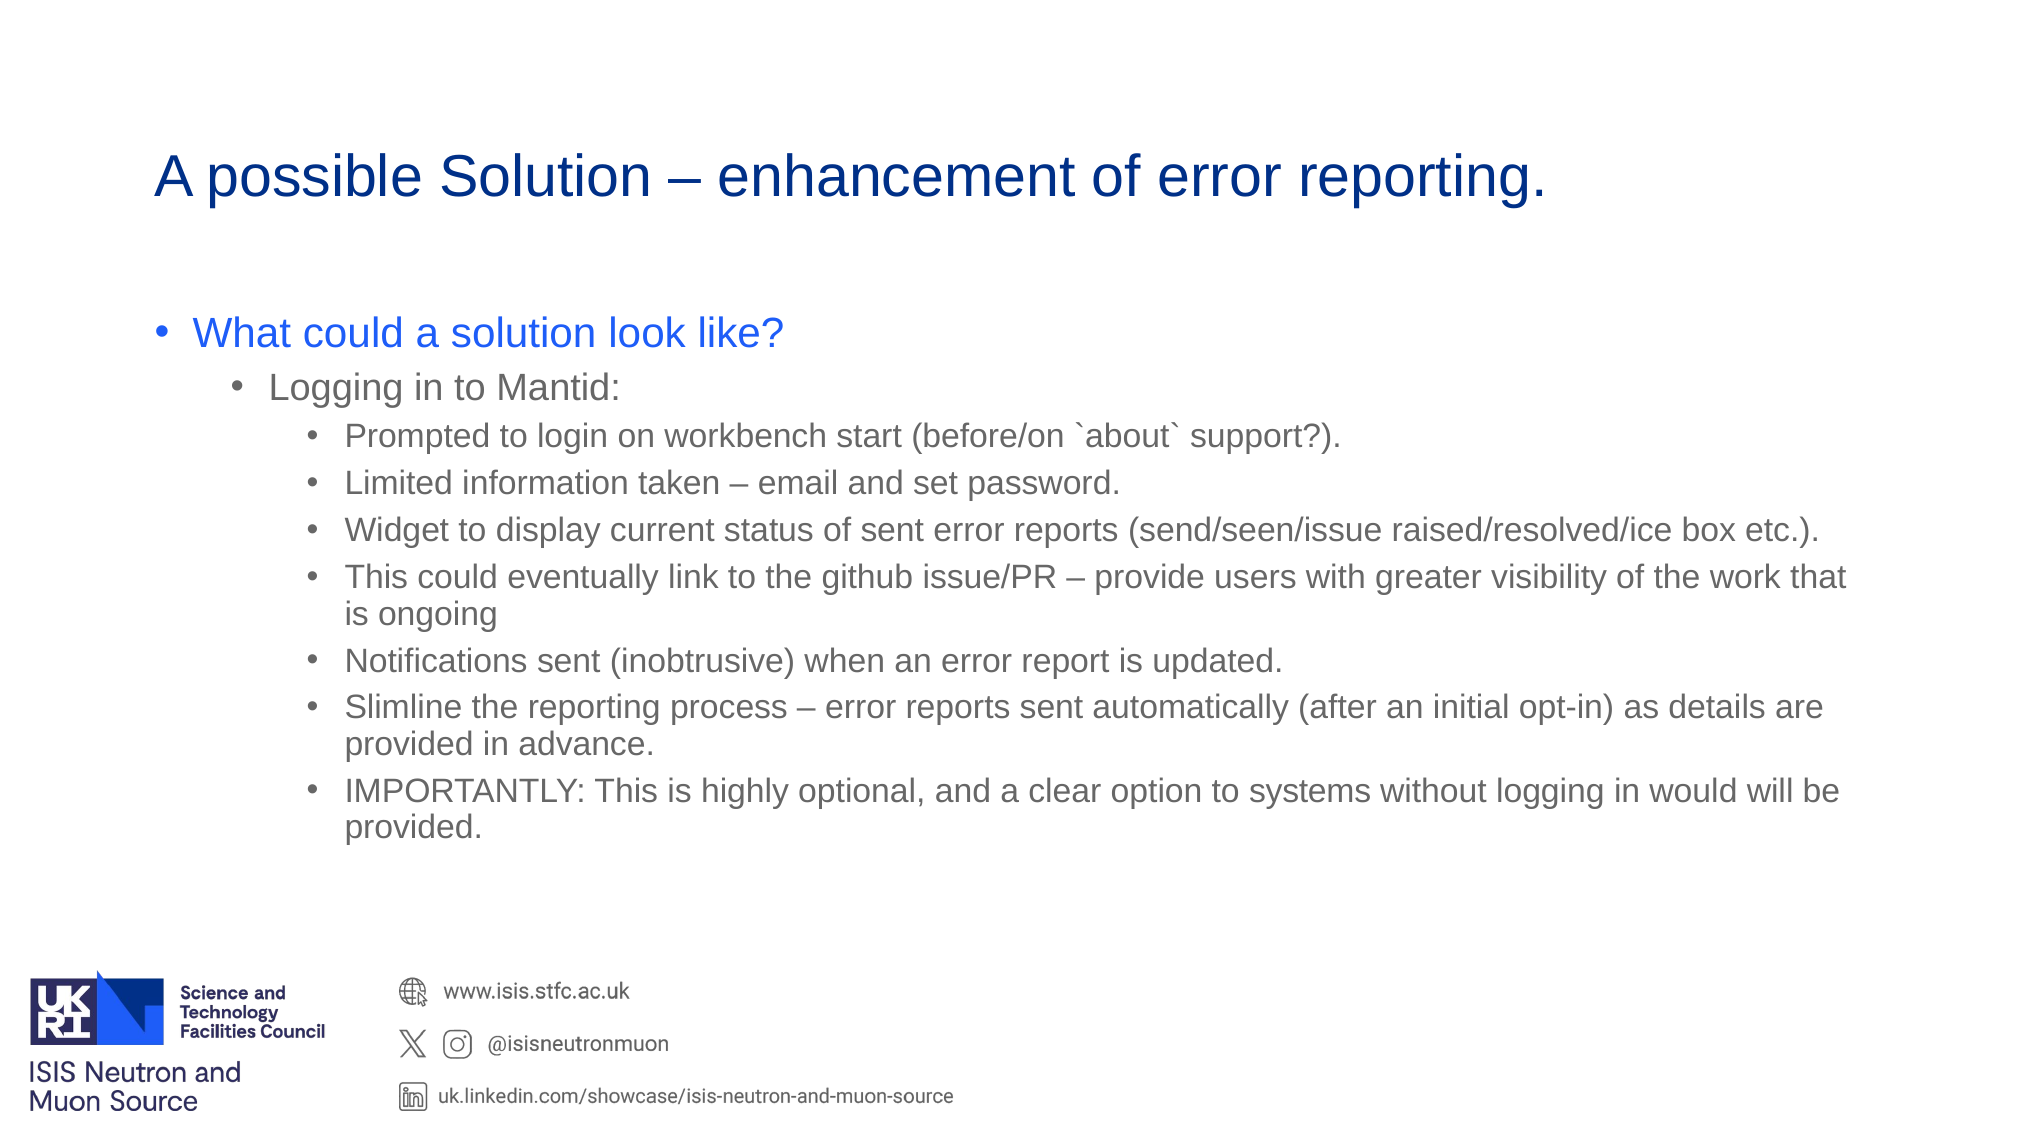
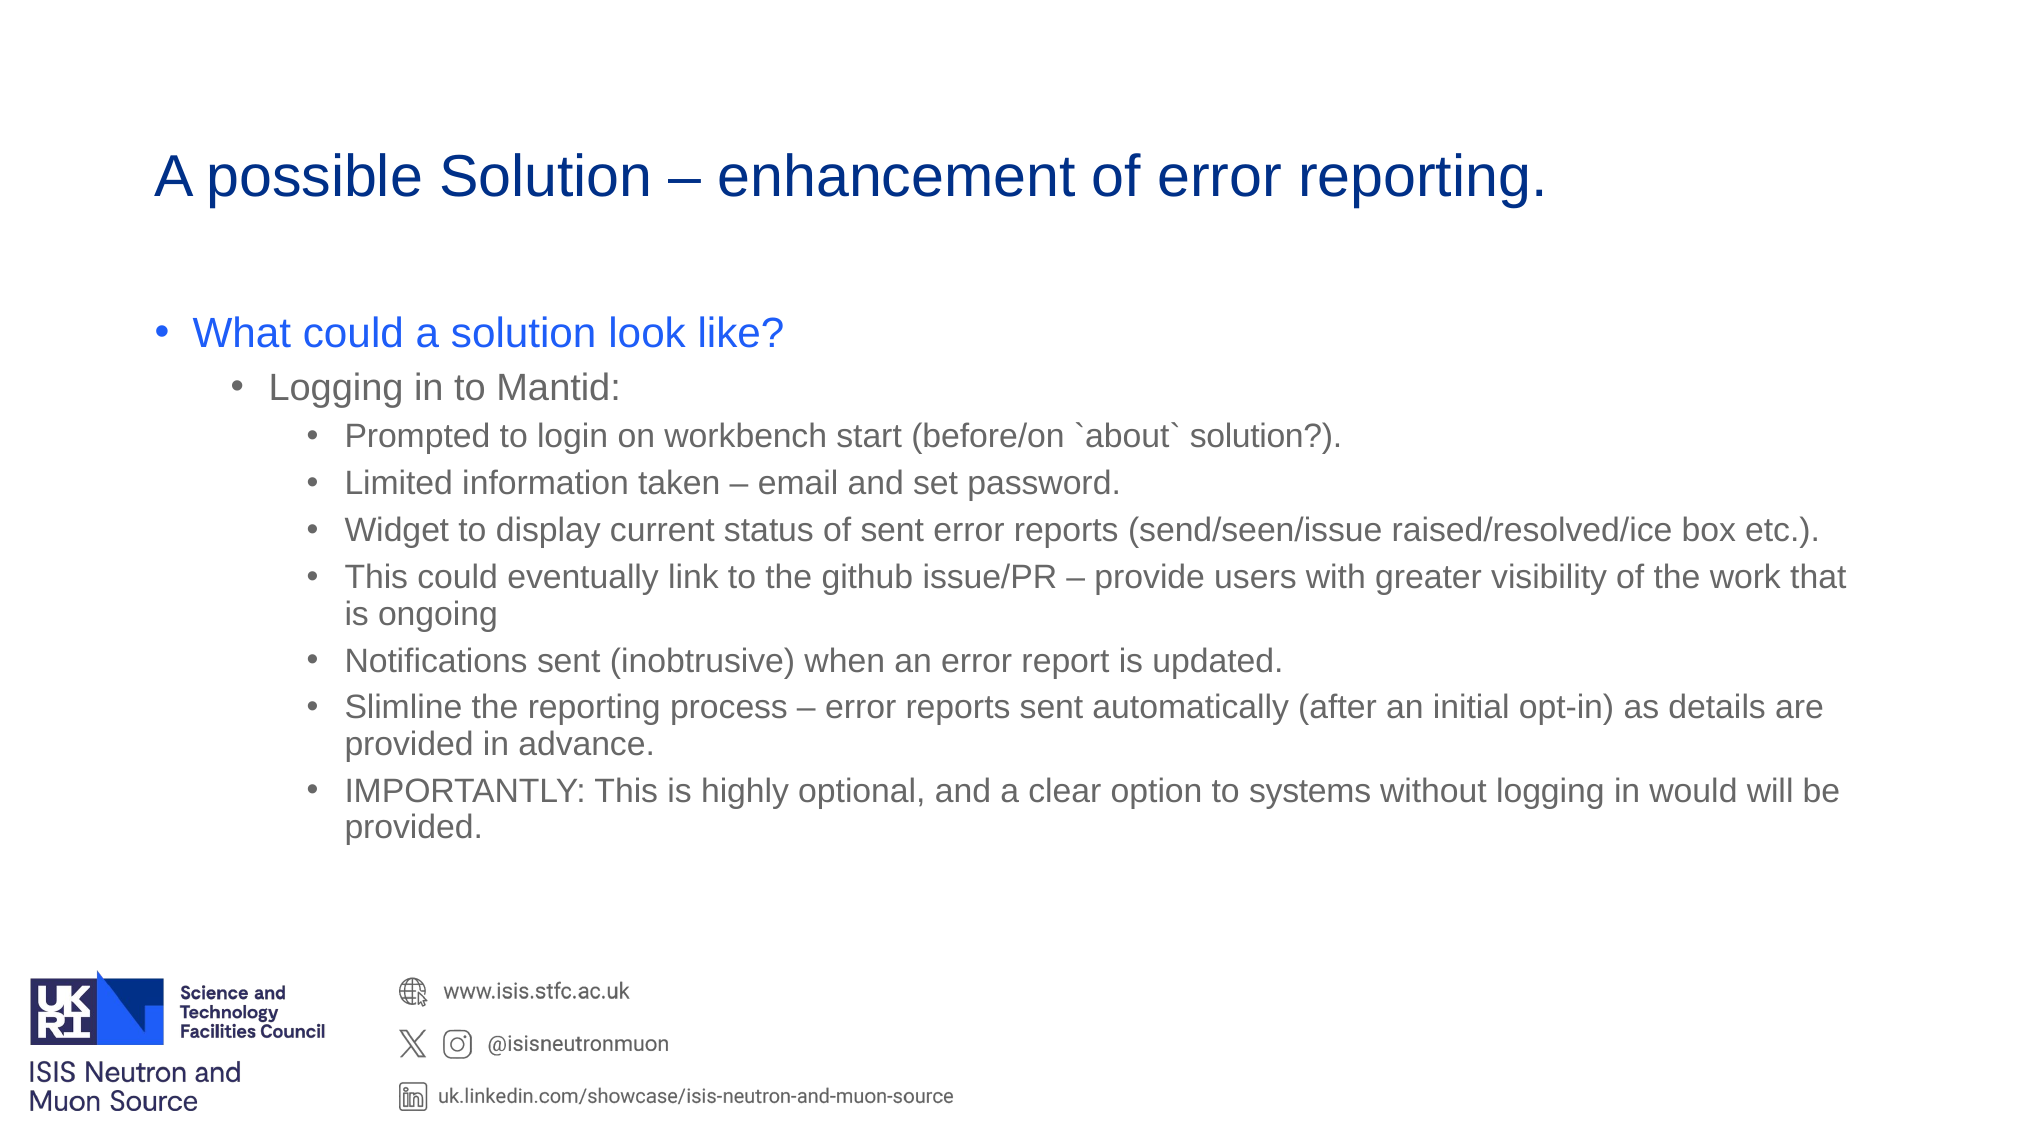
support: support -> solution (1266, 437)
